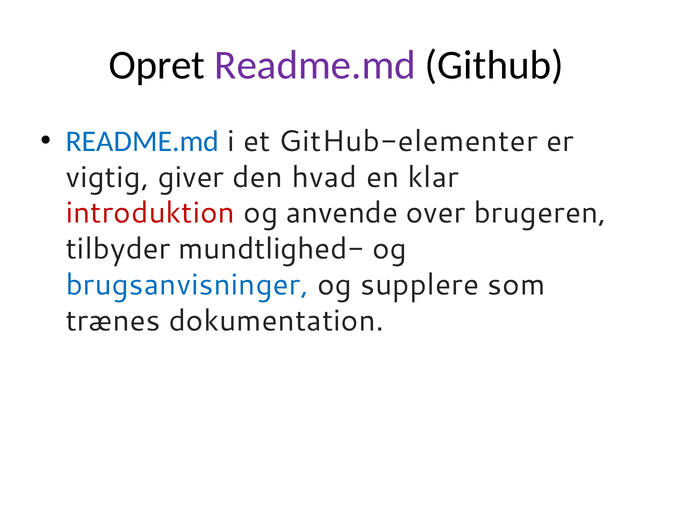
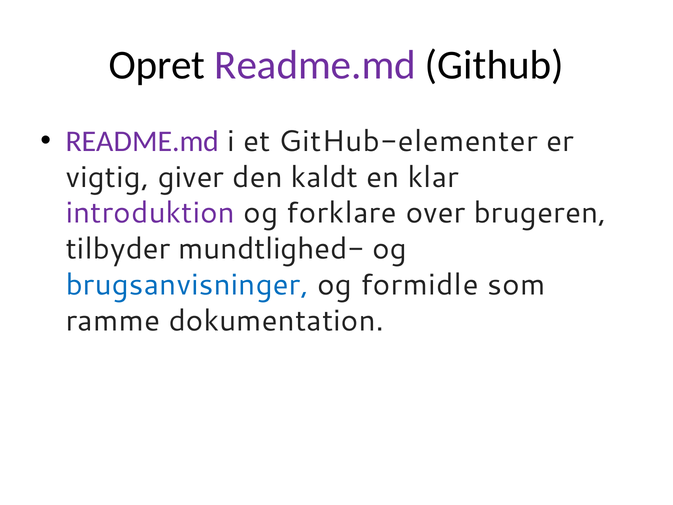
README.md colour: blue -> purple (142, 141)
hvad: hvad -> kaldt (325, 177)
introduktion colour: red -> purple (150, 213)
anvende: anvende -> forklare (342, 213)
supplere: supplere -> formidle (420, 285)
trænes: trænes -> ramme (113, 321)
